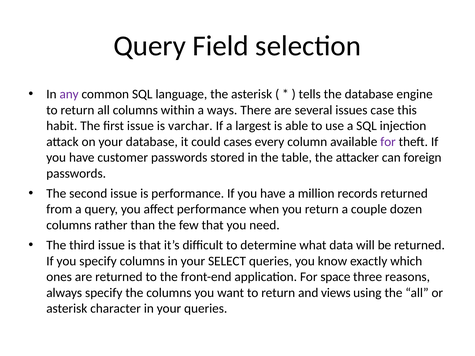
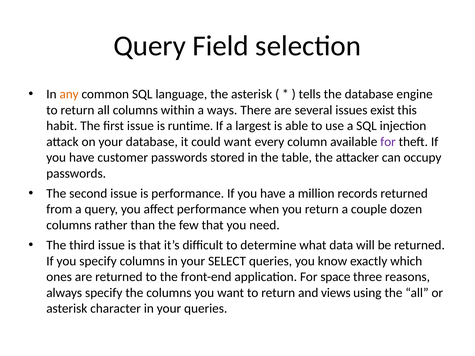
any colour: purple -> orange (69, 94)
case: case -> exist (382, 110)
varchar: varchar -> runtime (190, 126)
could cases: cases -> want (238, 142)
foreign: foreign -> occupy (423, 158)
